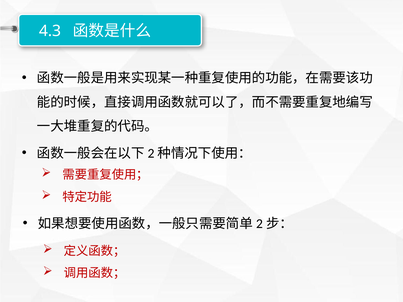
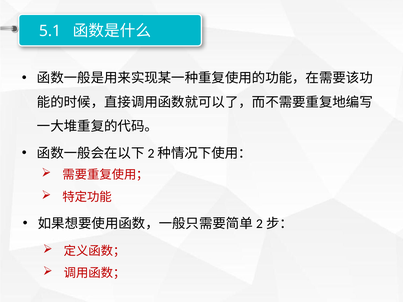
4.3: 4.3 -> 5.1 (50, 31)
